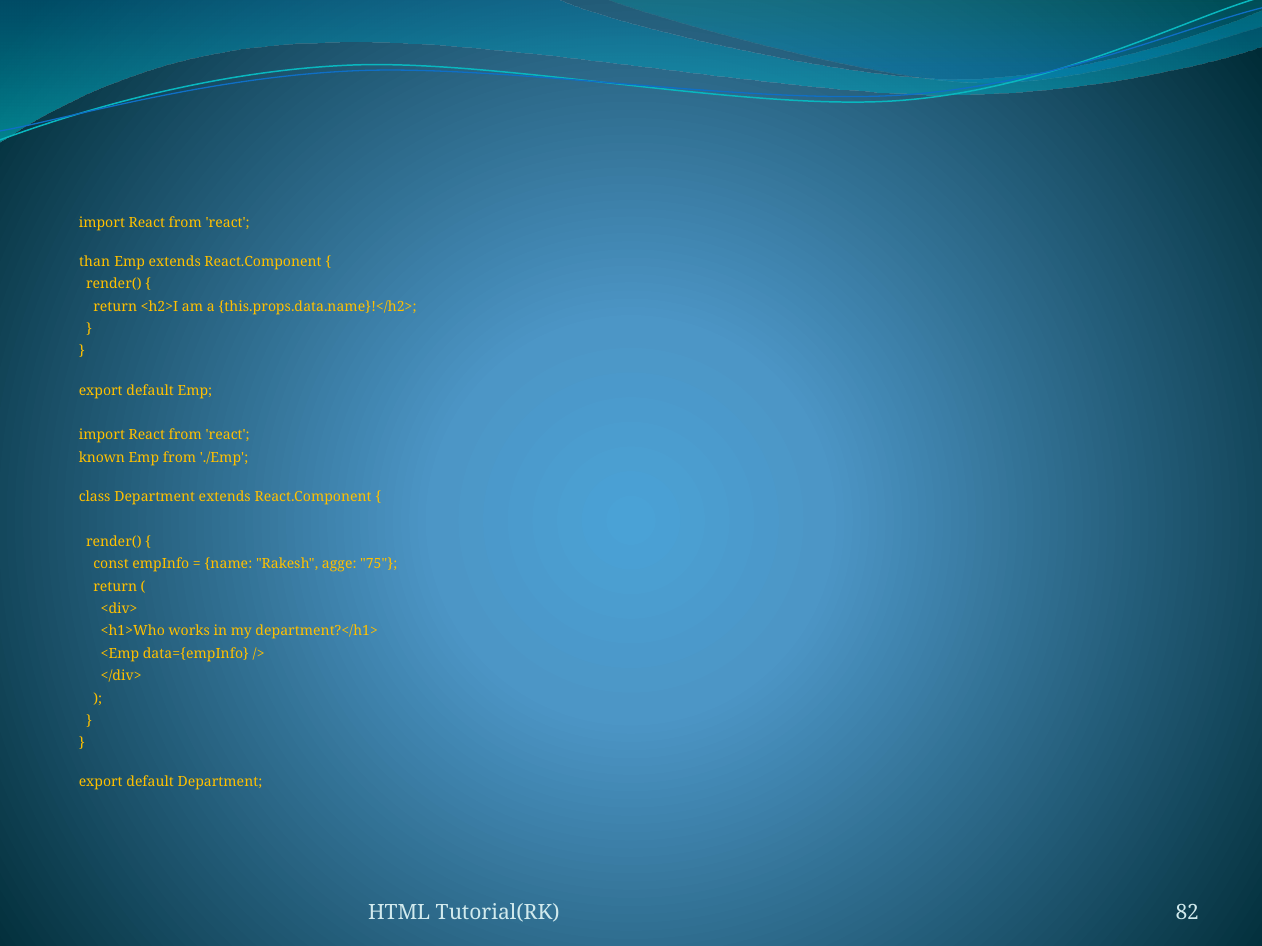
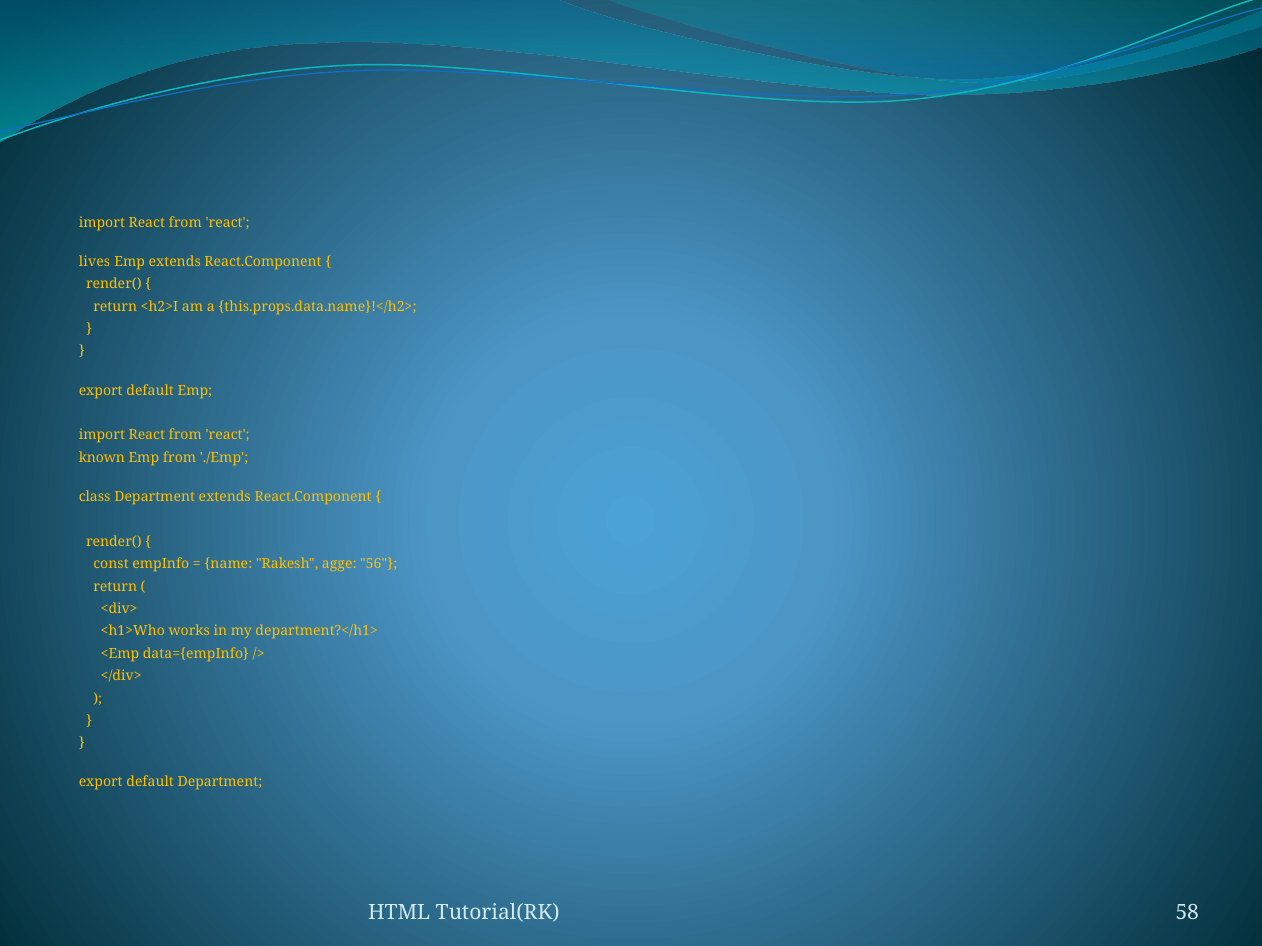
than: than -> lives (95, 262)
75: 75 -> 56 (379, 564)
82: 82 -> 58 (1187, 913)
